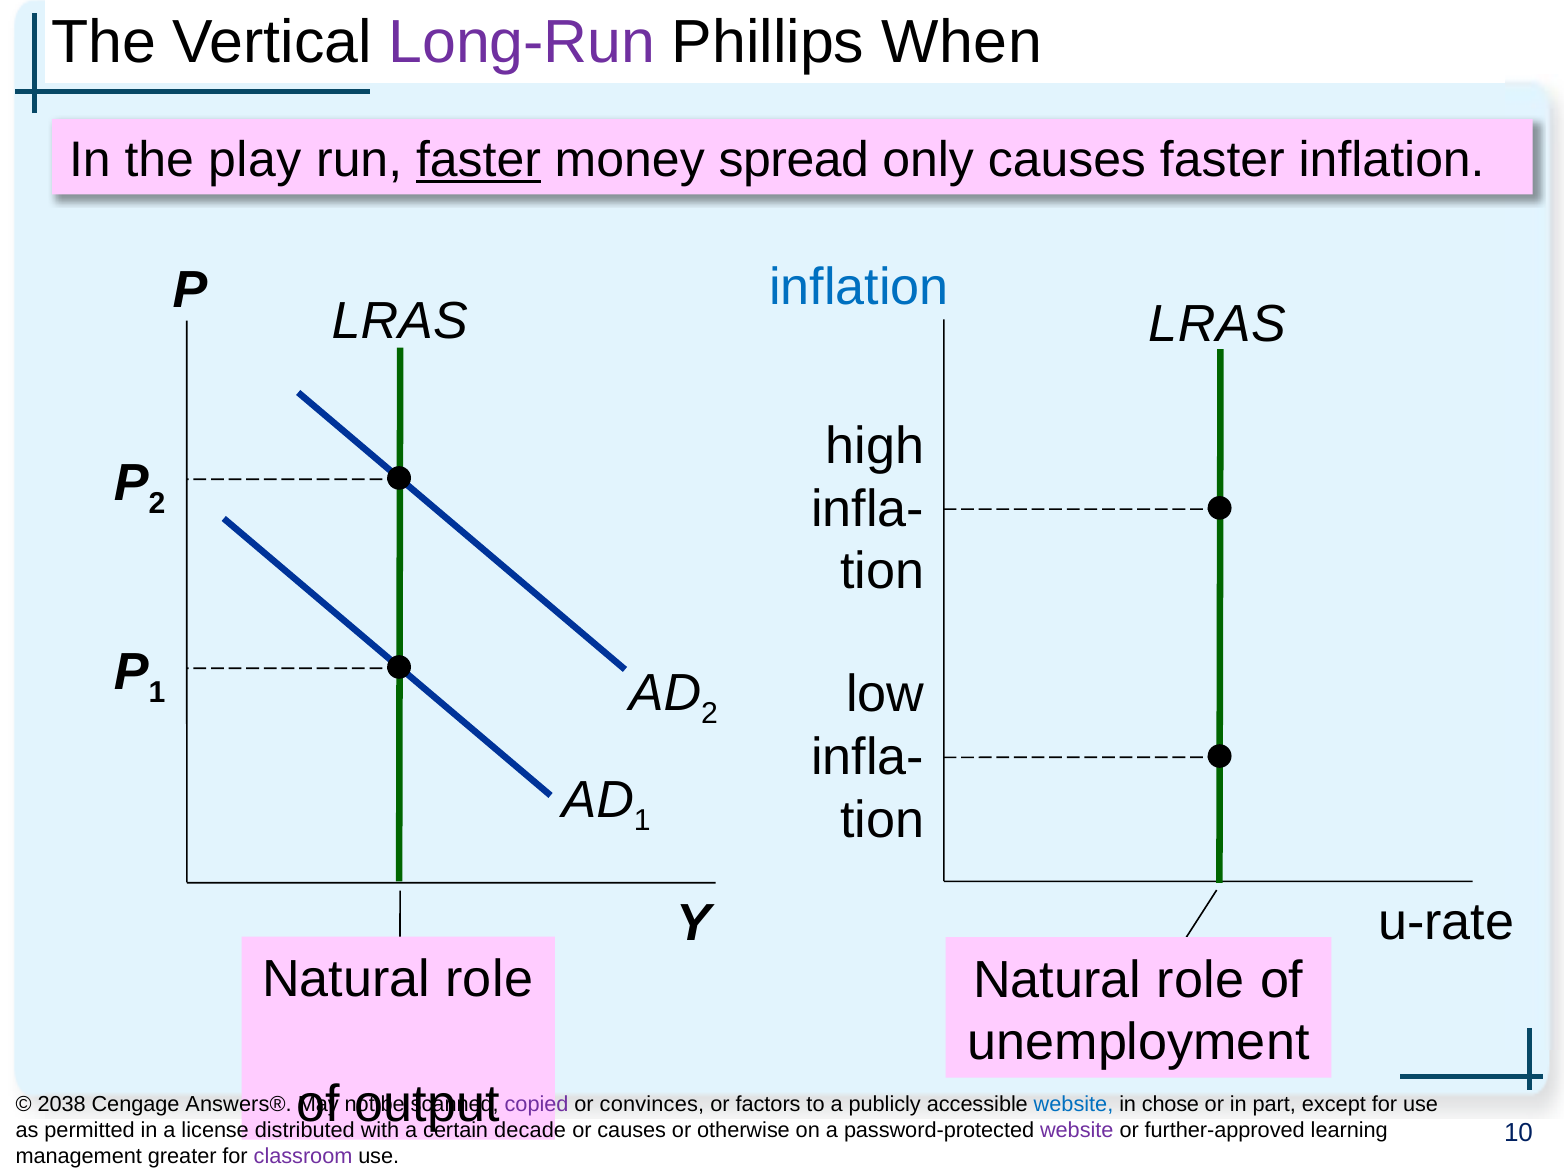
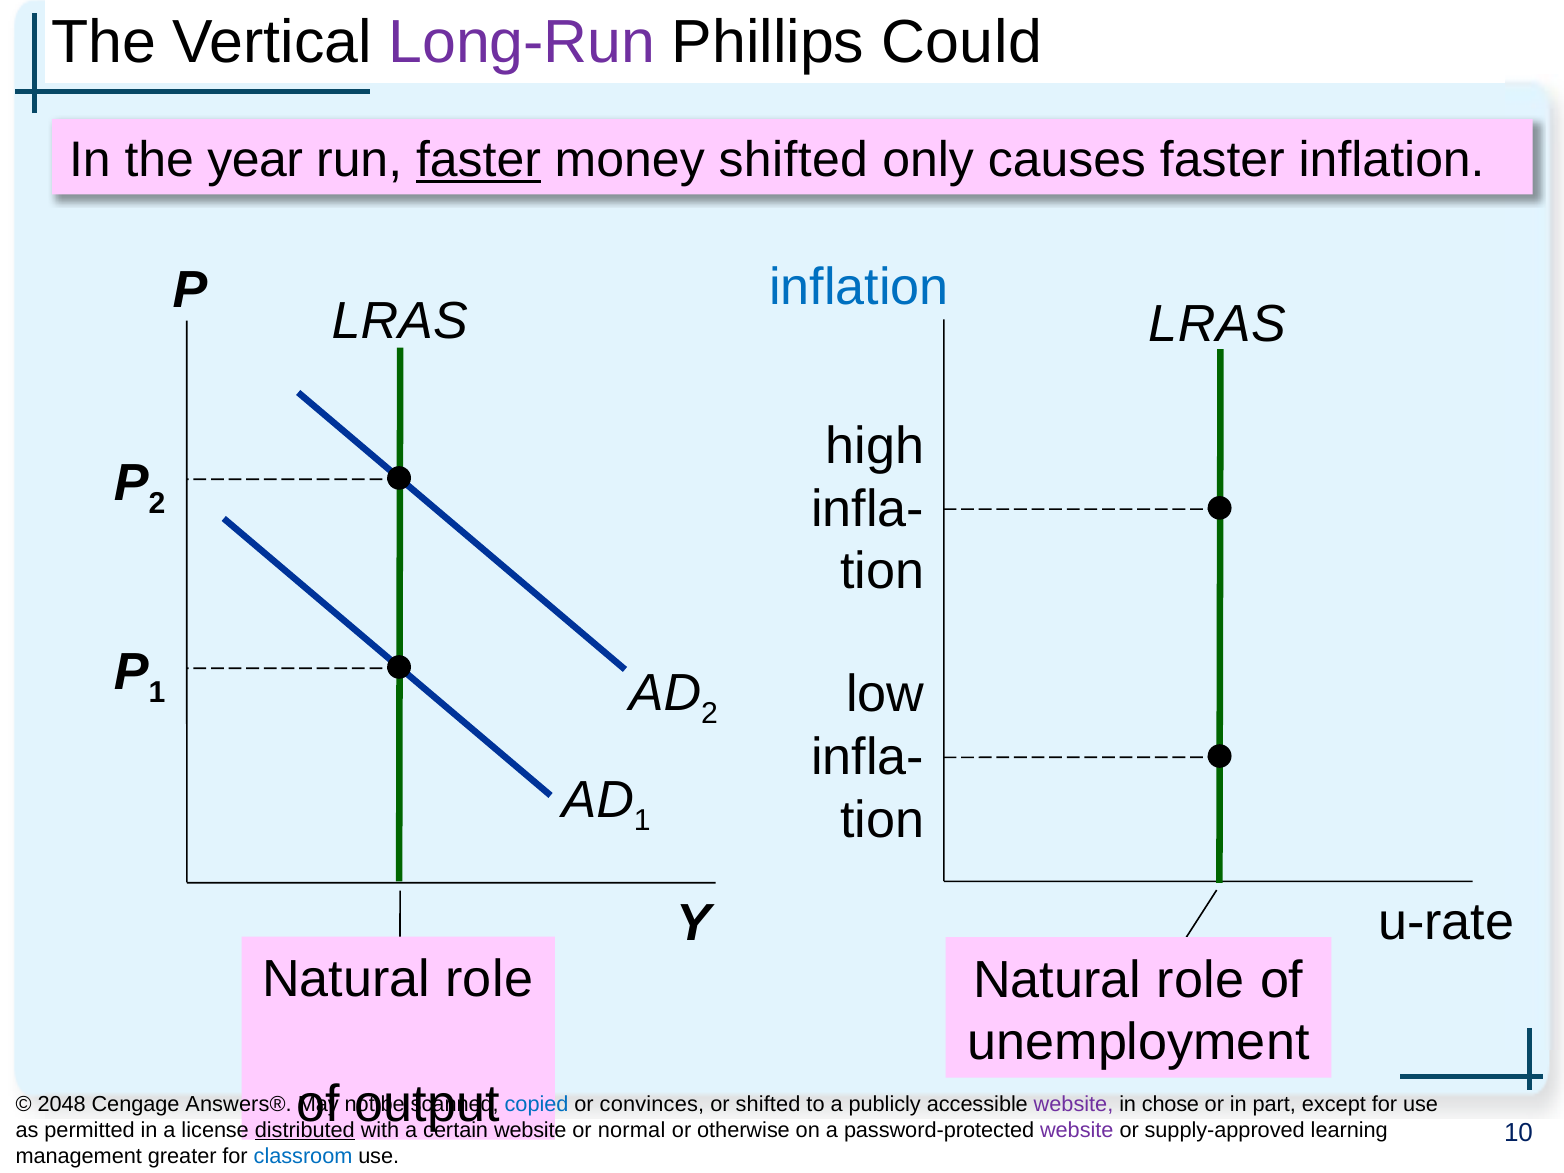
When: When -> Could (962, 42)
play: play -> year (255, 160)
money spread: spread -> shifted (793, 160)
2038: 2038 -> 2048 (62, 1104)
copied colour: purple -> blue (537, 1104)
or factors: factors -> shifted (768, 1104)
website colour: blue -> purple (1074, 1104)
distributed underline: none -> present (305, 1130)
decade: decade -> website (530, 1130)
or causes: causes -> normal (632, 1130)
further-approved: further-approved -> supply-approved (1225, 1130)
classroom colour: purple -> blue (303, 1156)
